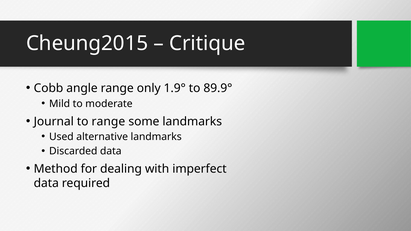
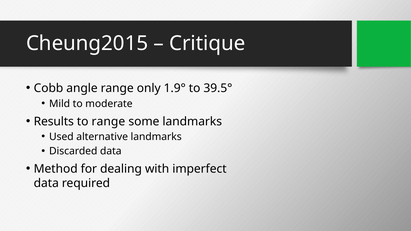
89.9°: 89.9° -> 39.5° (218, 88)
Journal: Journal -> Results (54, 121)
